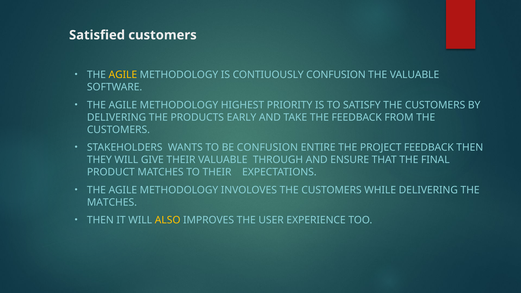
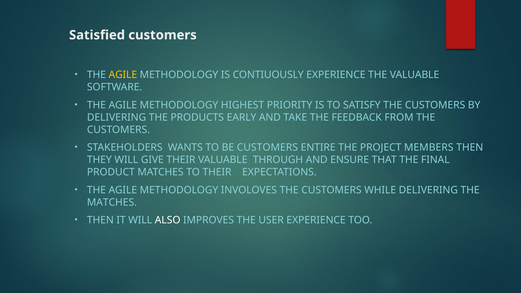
CONTIUOUSLY CONFUSION: CONFUSION -> EXPERIENCE (336, 75)
BE CONFUSION: CONFUSION -> CUSTOMERS (267, 147)
PROJECT FEEDBACK: FEEDBACK -> MEMBERS (429, 147)
ALSO colour: yellow -> white (168, 220)
